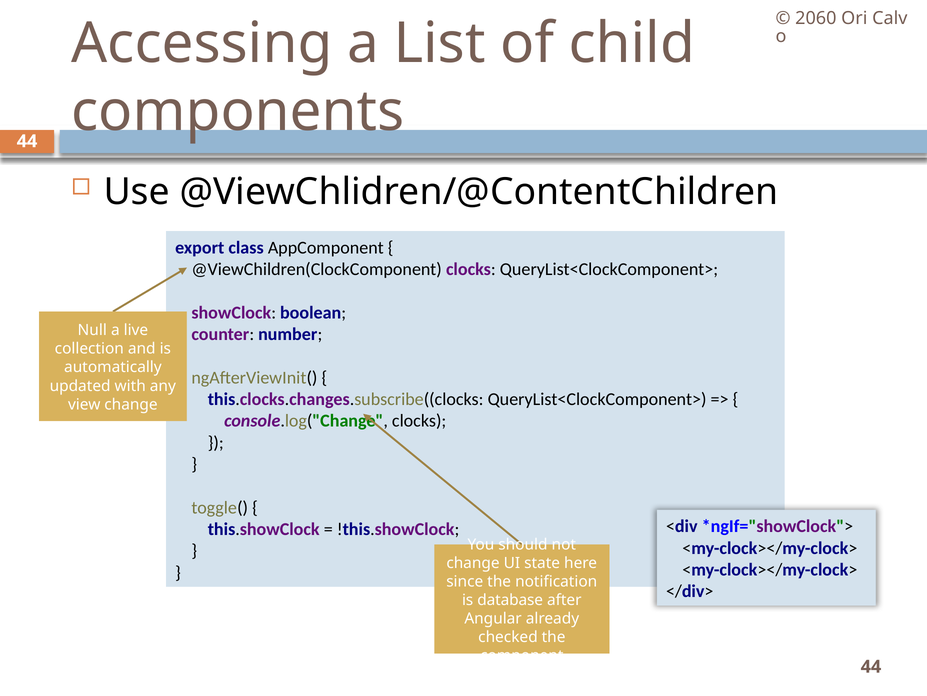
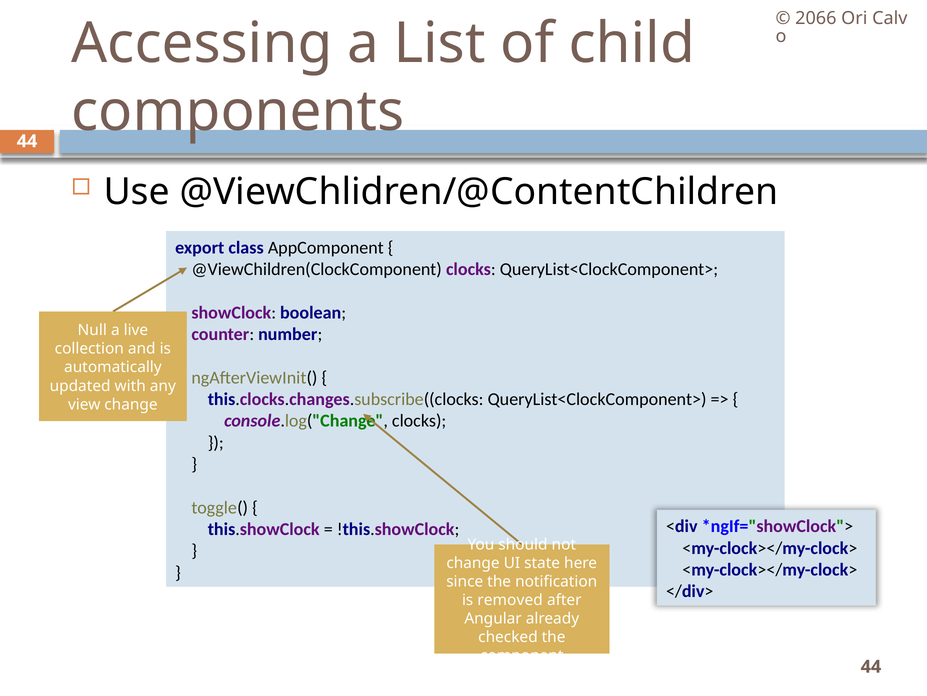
2060: 2060 -> 2066 (816, 18)
database: database -> removed (510, 599)
